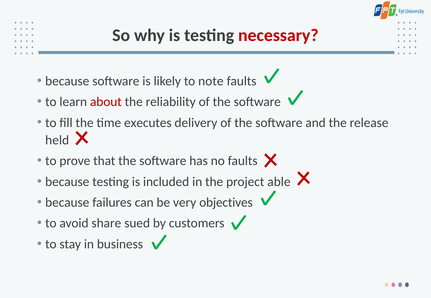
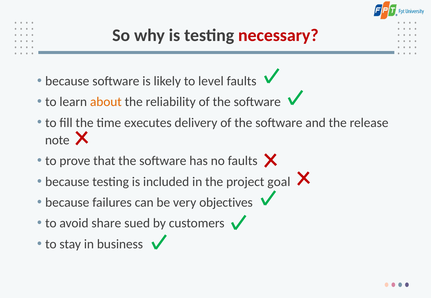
note: note -> level (211, 81)
about colour: red -> orange (106, 102)
held: held -> note (57, 140)
able: able -> goal (279, 182)
